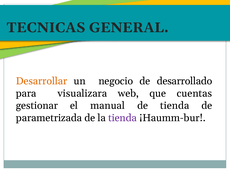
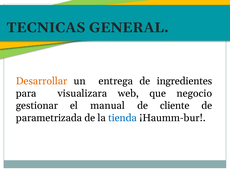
negocio: negocio -> entrega (116, 81)
desarrollado: desarrollado -> ingredientes (184, 81)
cuentas: cuentas -> negocio (194, 94)
de tienda: tienda -> cliente (175, 106)
tienda colour: purple -> blue (122, 118)
